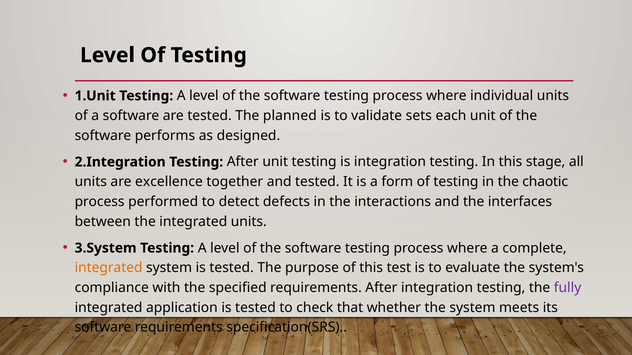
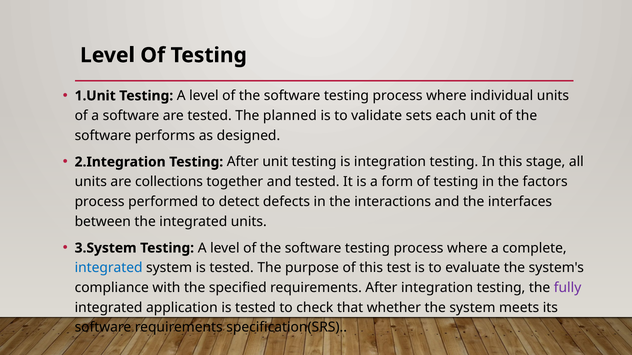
excellence: excellence -> collections (169, 182)
chaotic: chaotic -> factors (545, 182)
integrated colour: orange -> blue (109, 268)
